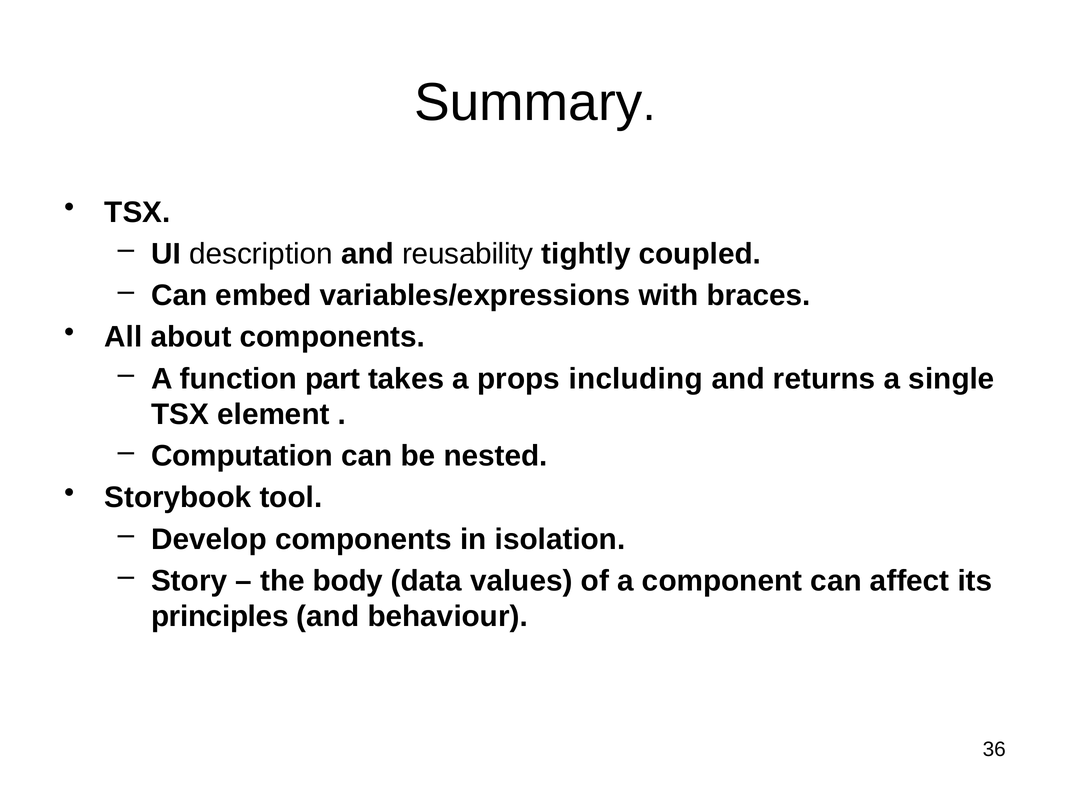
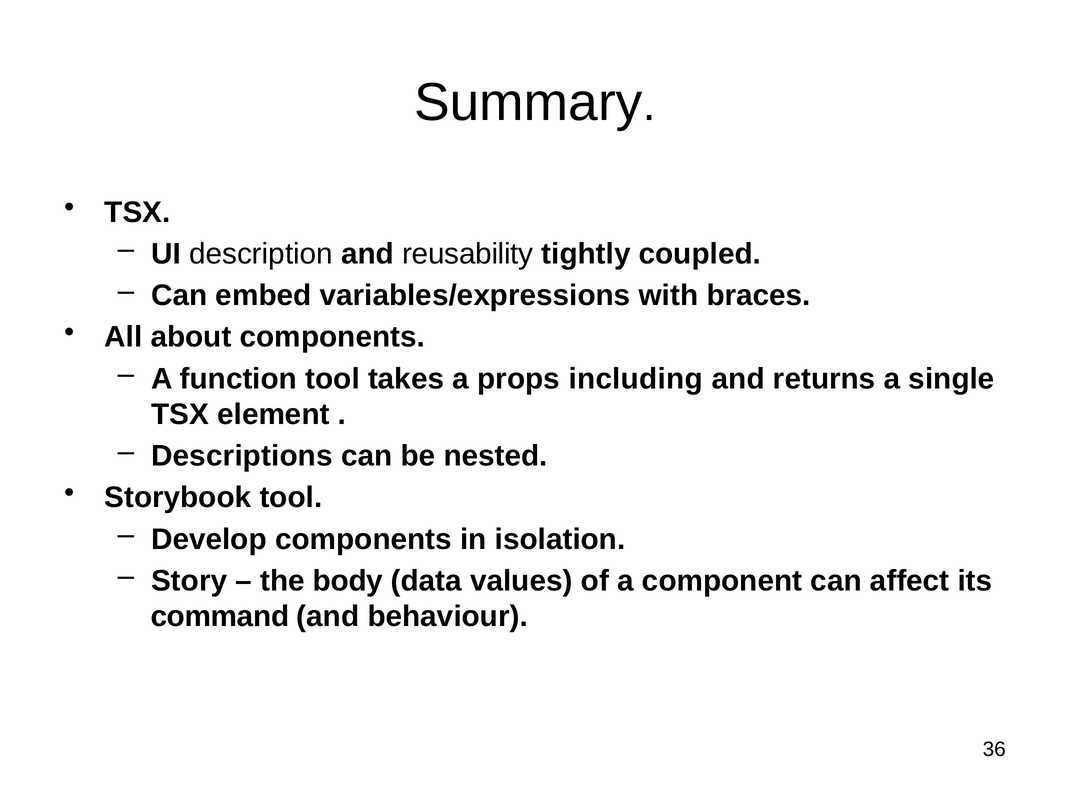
function part: part -> tool (333, 379)
Computation: Computation -> Descriptions (242, 456)
principles: principles -> command (220, 617)
